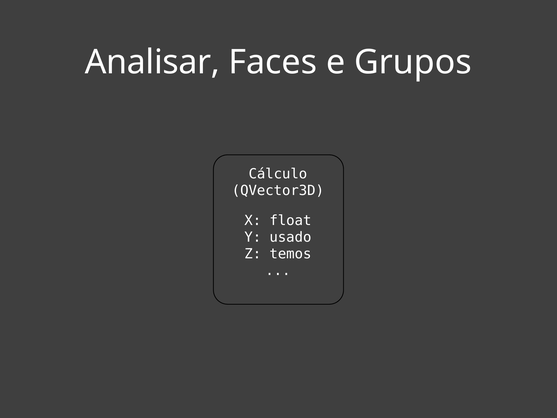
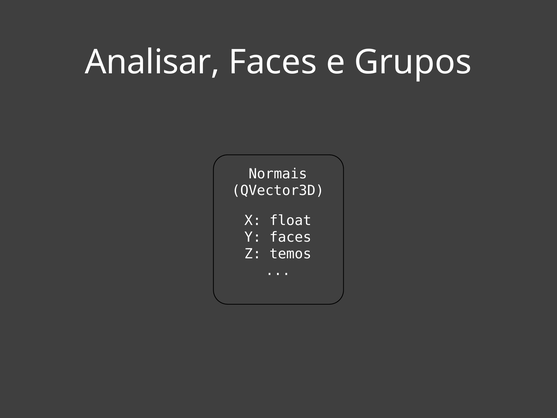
Cálculo: Cálculo -> Normais (278, 174)
Y usado: usado -> faces (290, 237)
